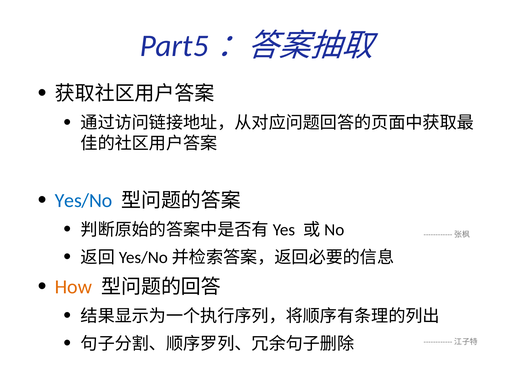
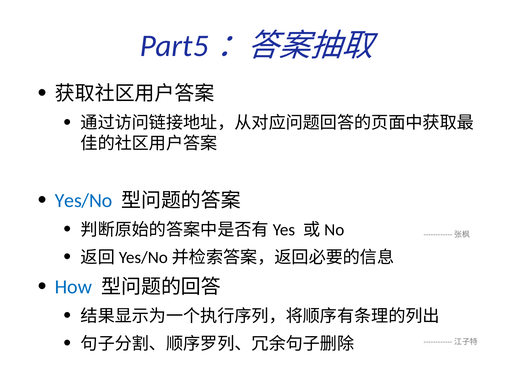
How colour: orange -> blue (73, 287)
